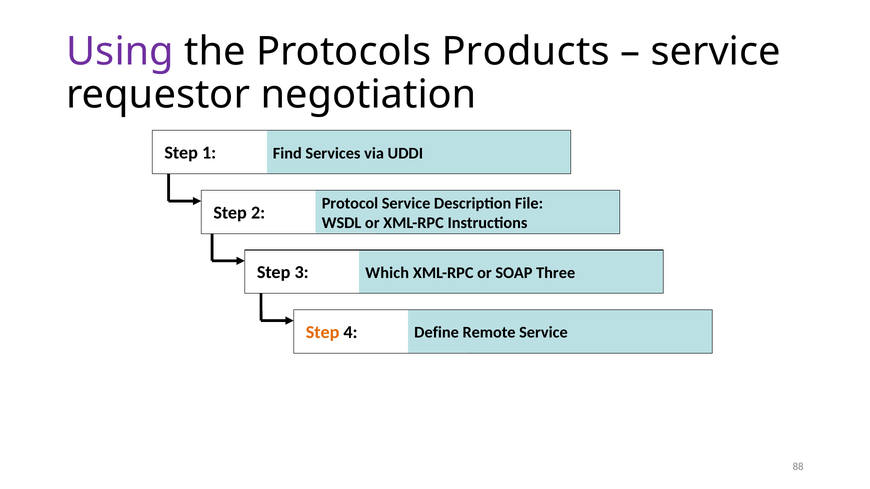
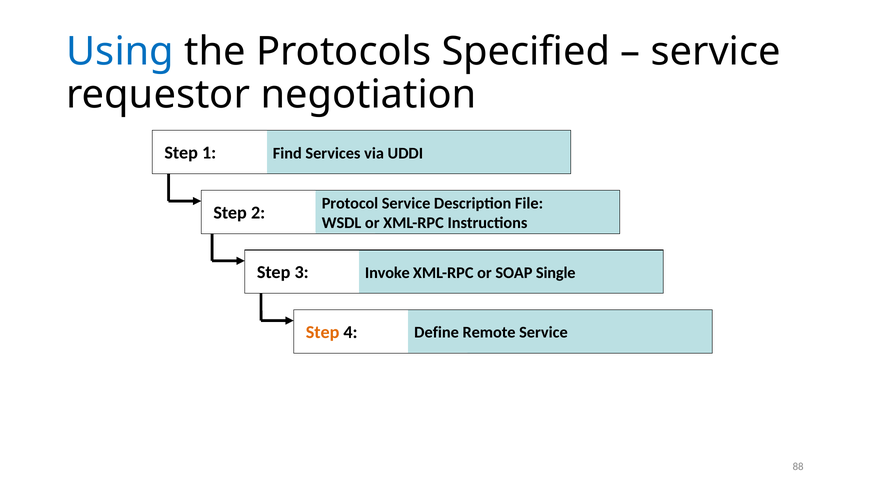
Using colour: purple -> blue (120, 52)
Products: Products -> Specified (526, 52)
Which: Which -> Invoke (387, 273)
Three: Three -> Single (556, 273)
